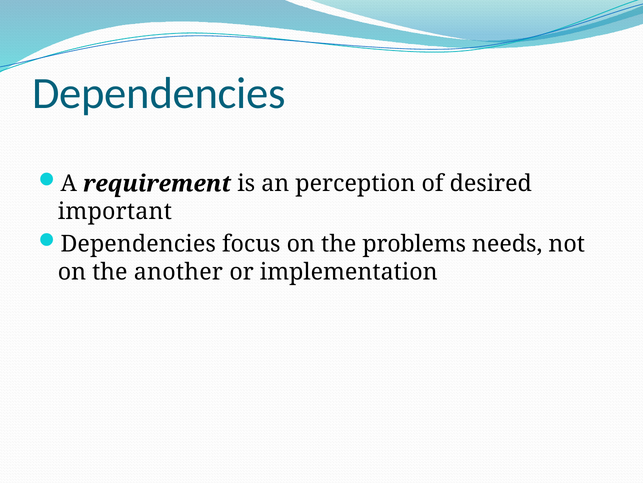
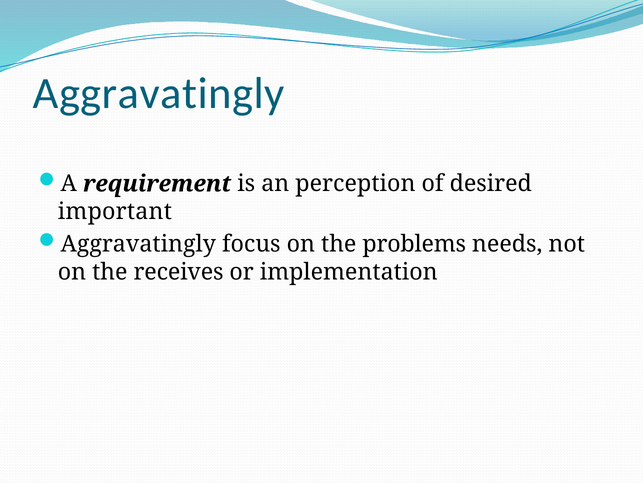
Dependencies: Dependencies -> Aggravatingly (159, 93)
Dependencies: Dependencies -> Aggravatingly (138, 244)
another: another -> receives (179, 272)
